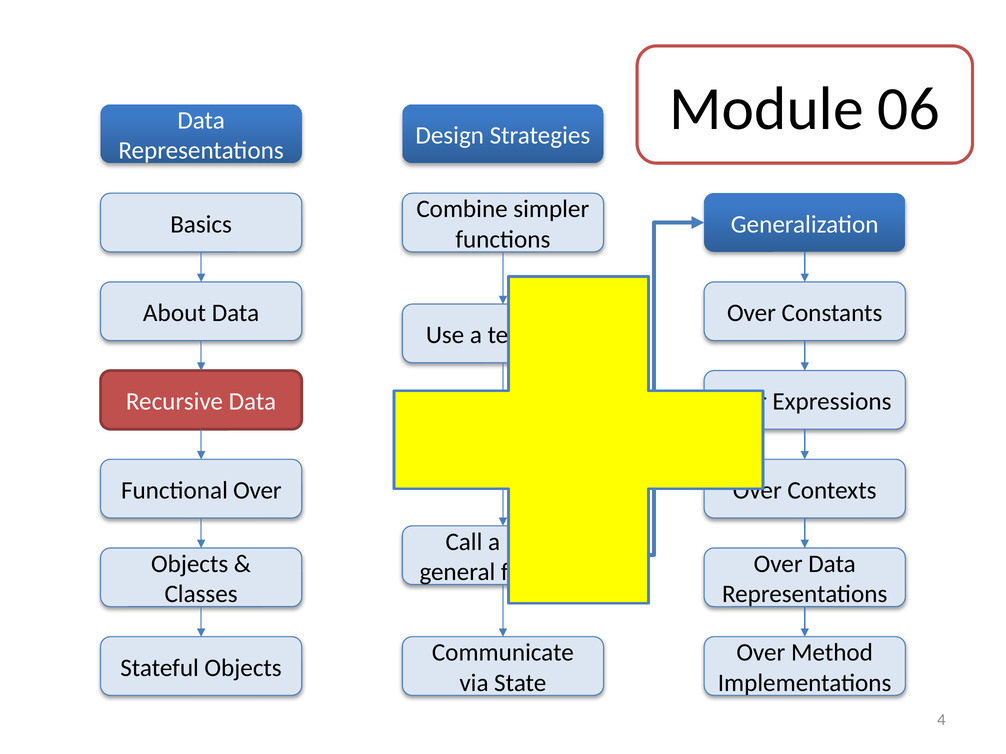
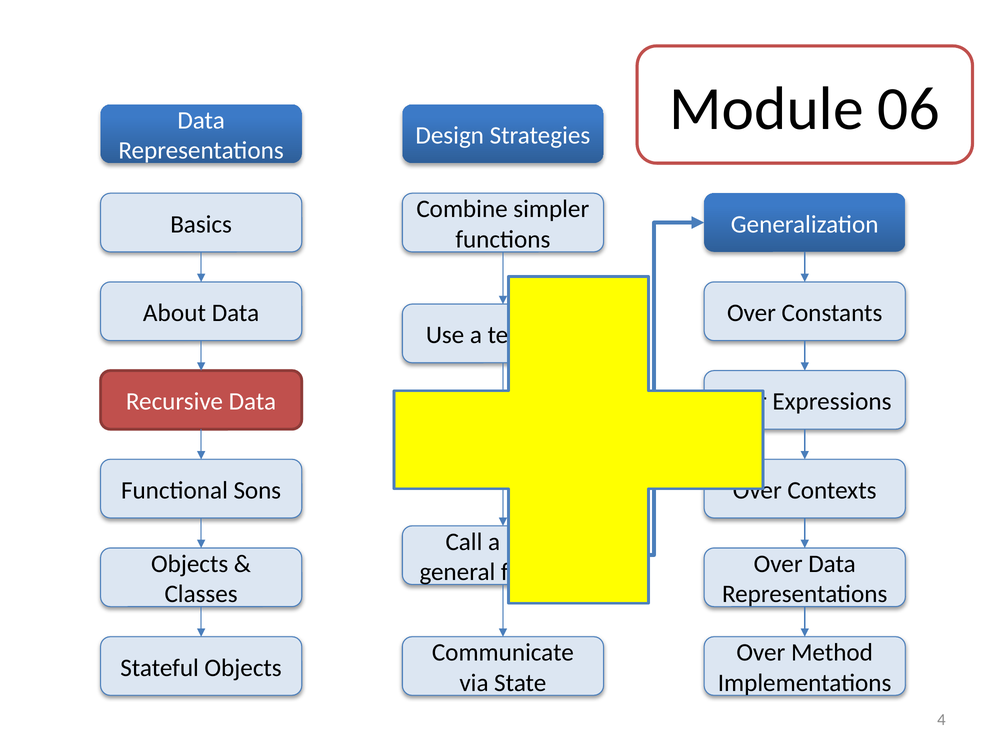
Functional Over: Over -> Sons (257, 491)
